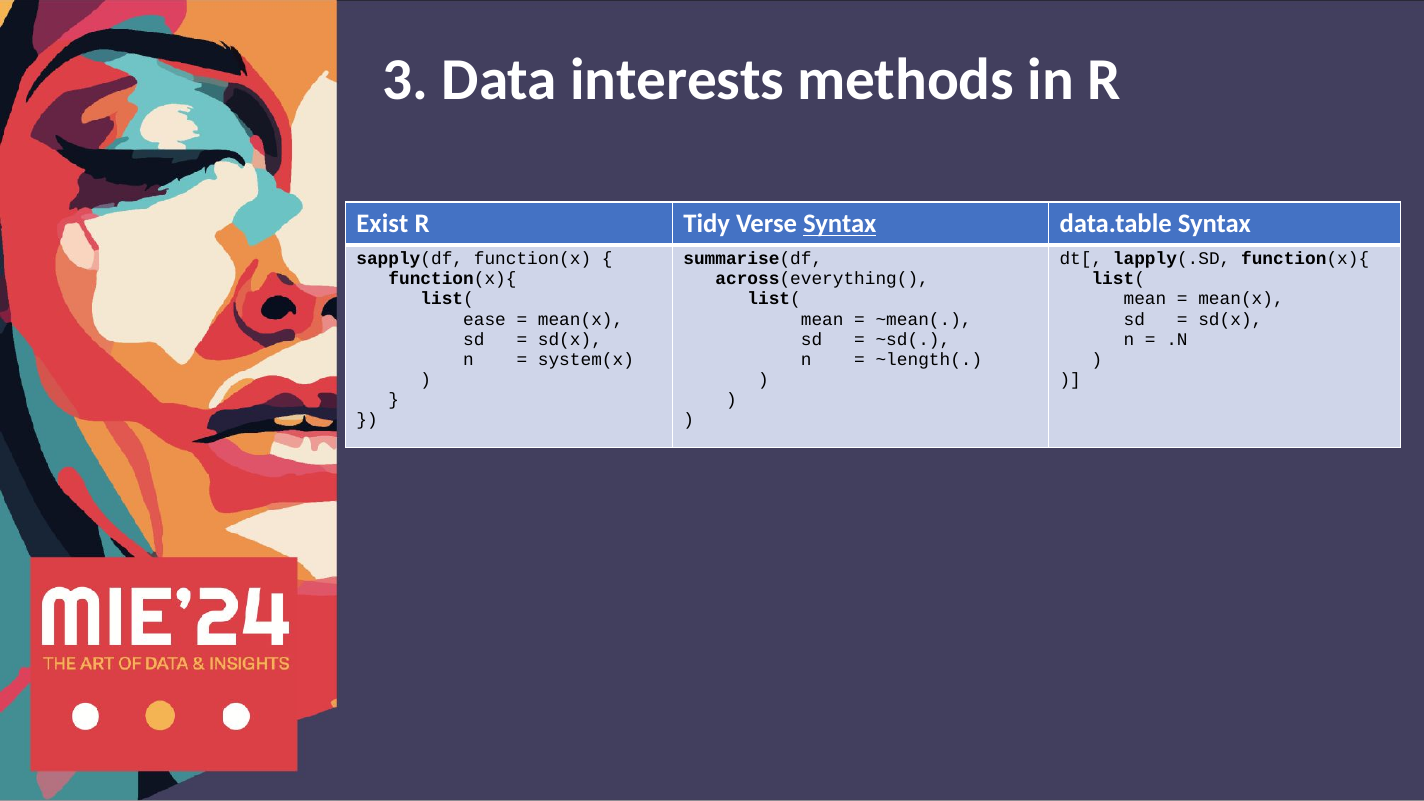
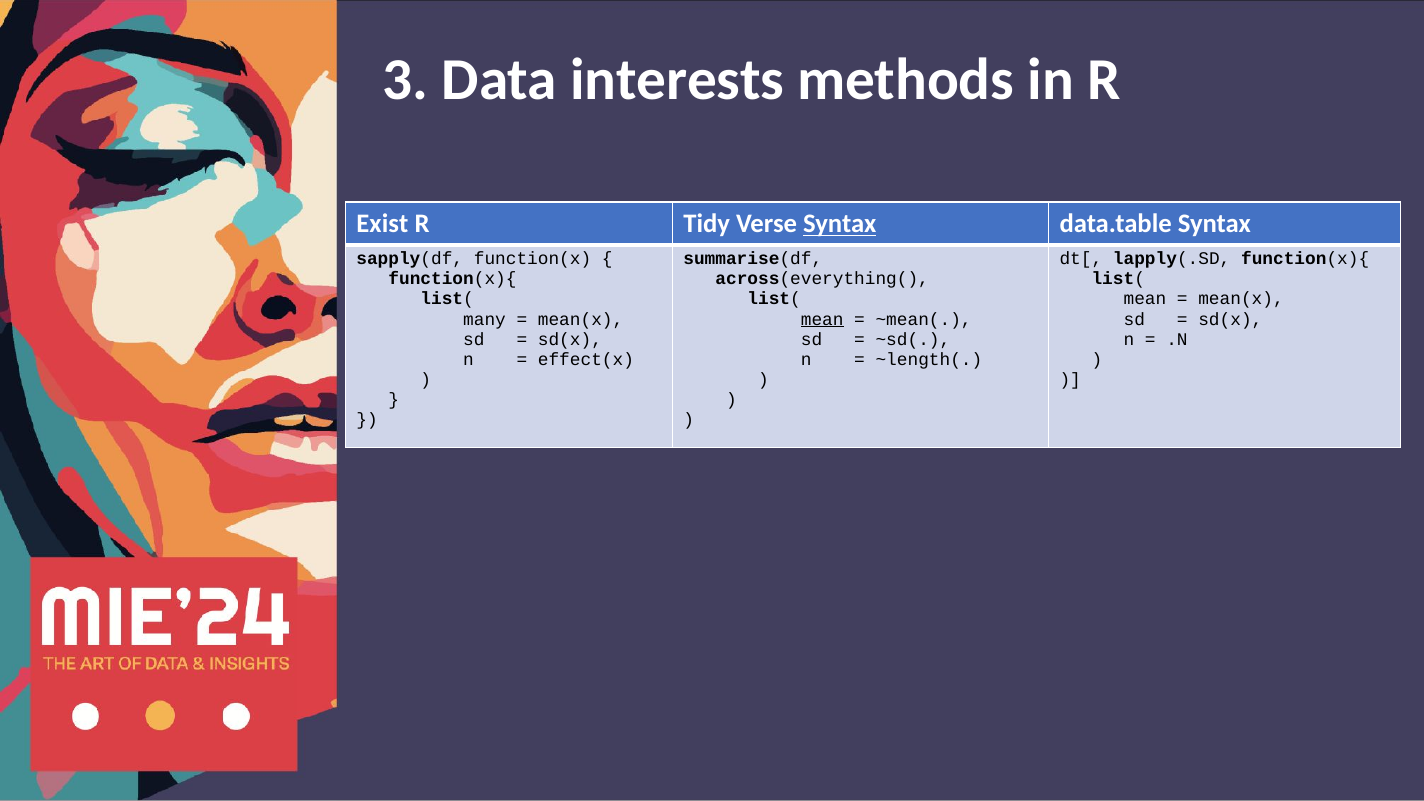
ease: ease -> many (485, 319)
mean underline: none -> present (822, 319)
system(x: system(x -> effect(x (586, 359)
